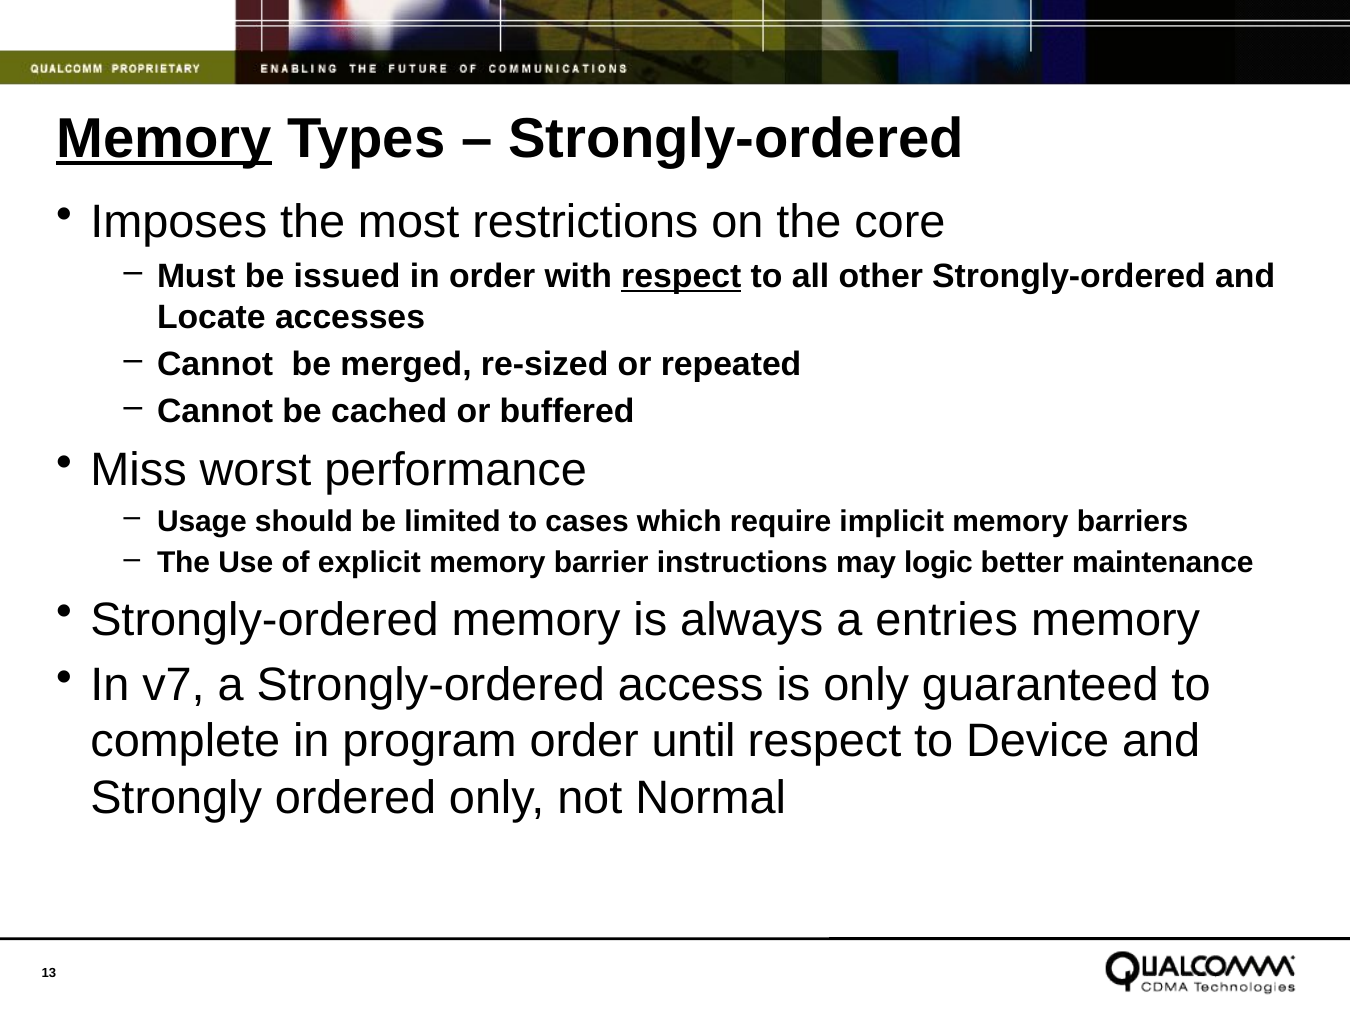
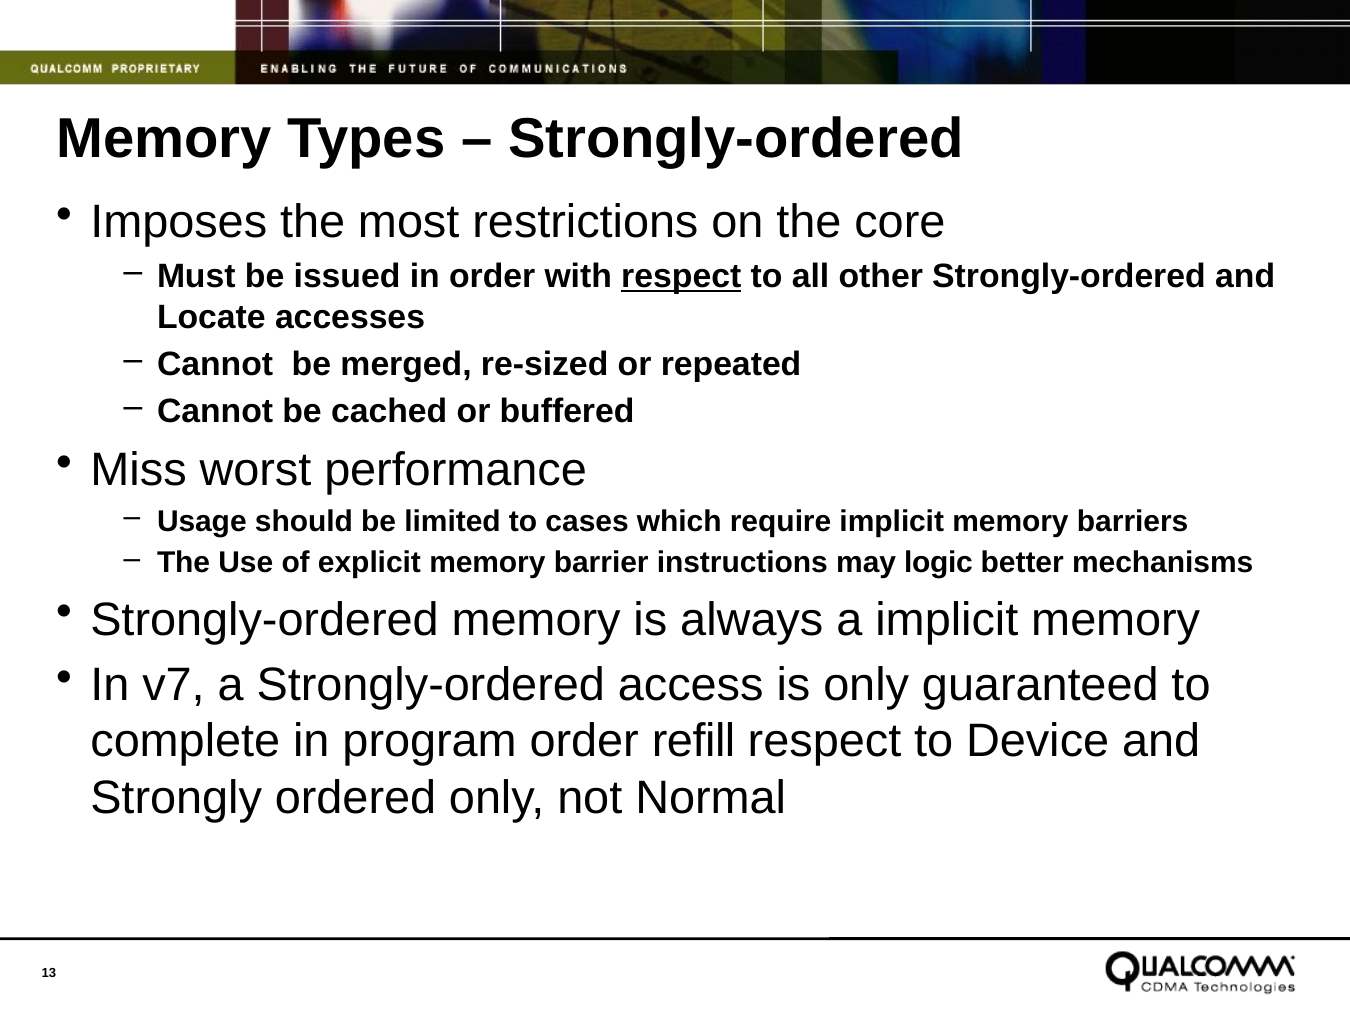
Memory underline: present -> none (164, 139)
maintenance: maintenance -> mechanisms (1163, 563)
a entries: entries -> implicit (947, 620)
until: until -> refill (694, 742)
